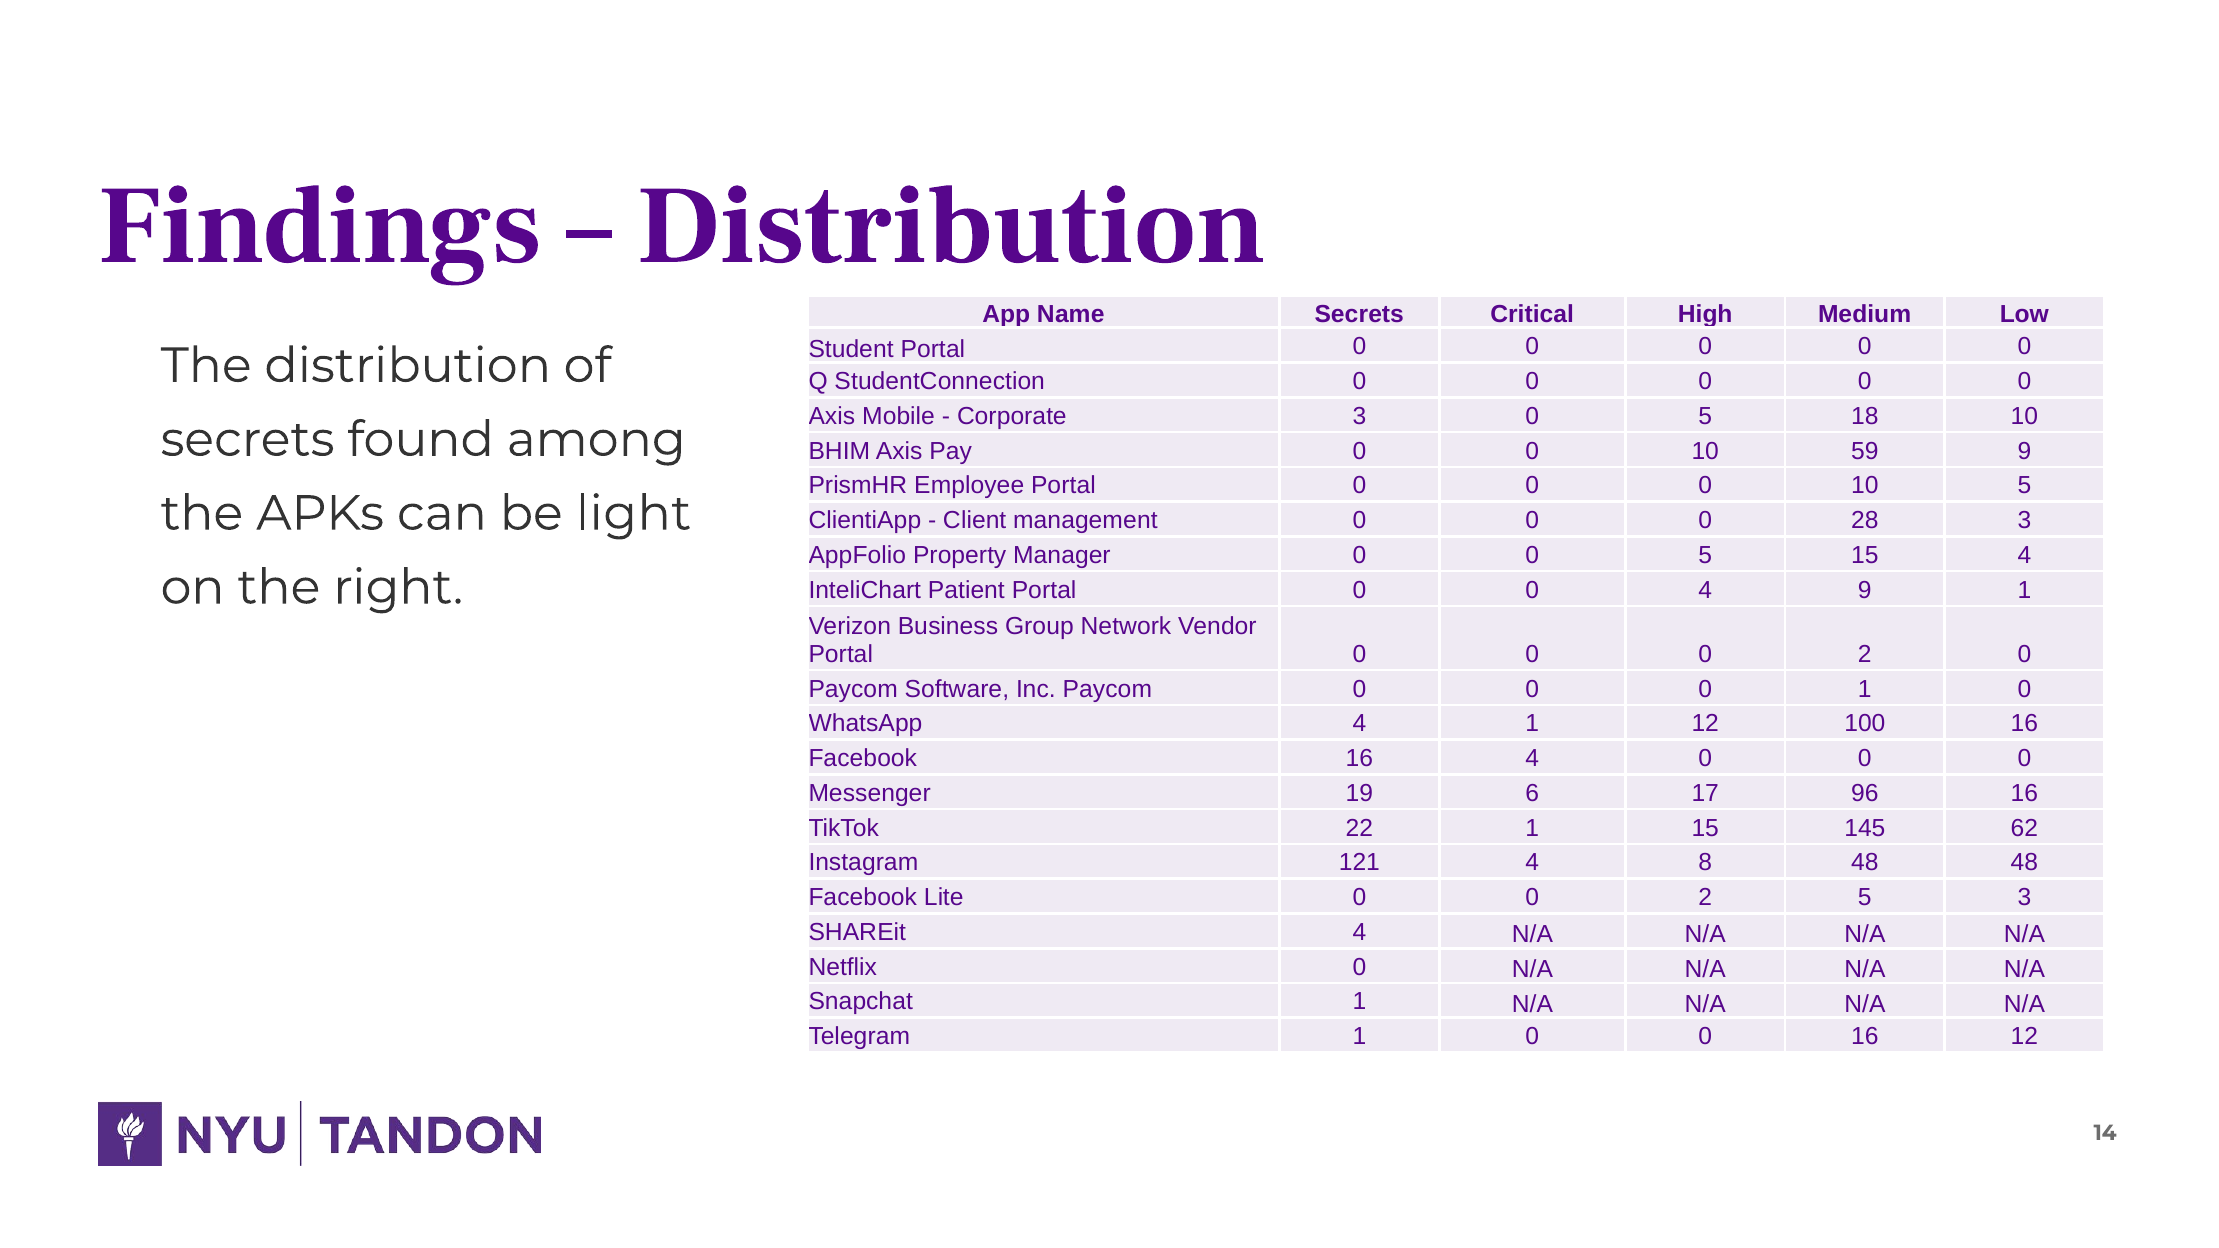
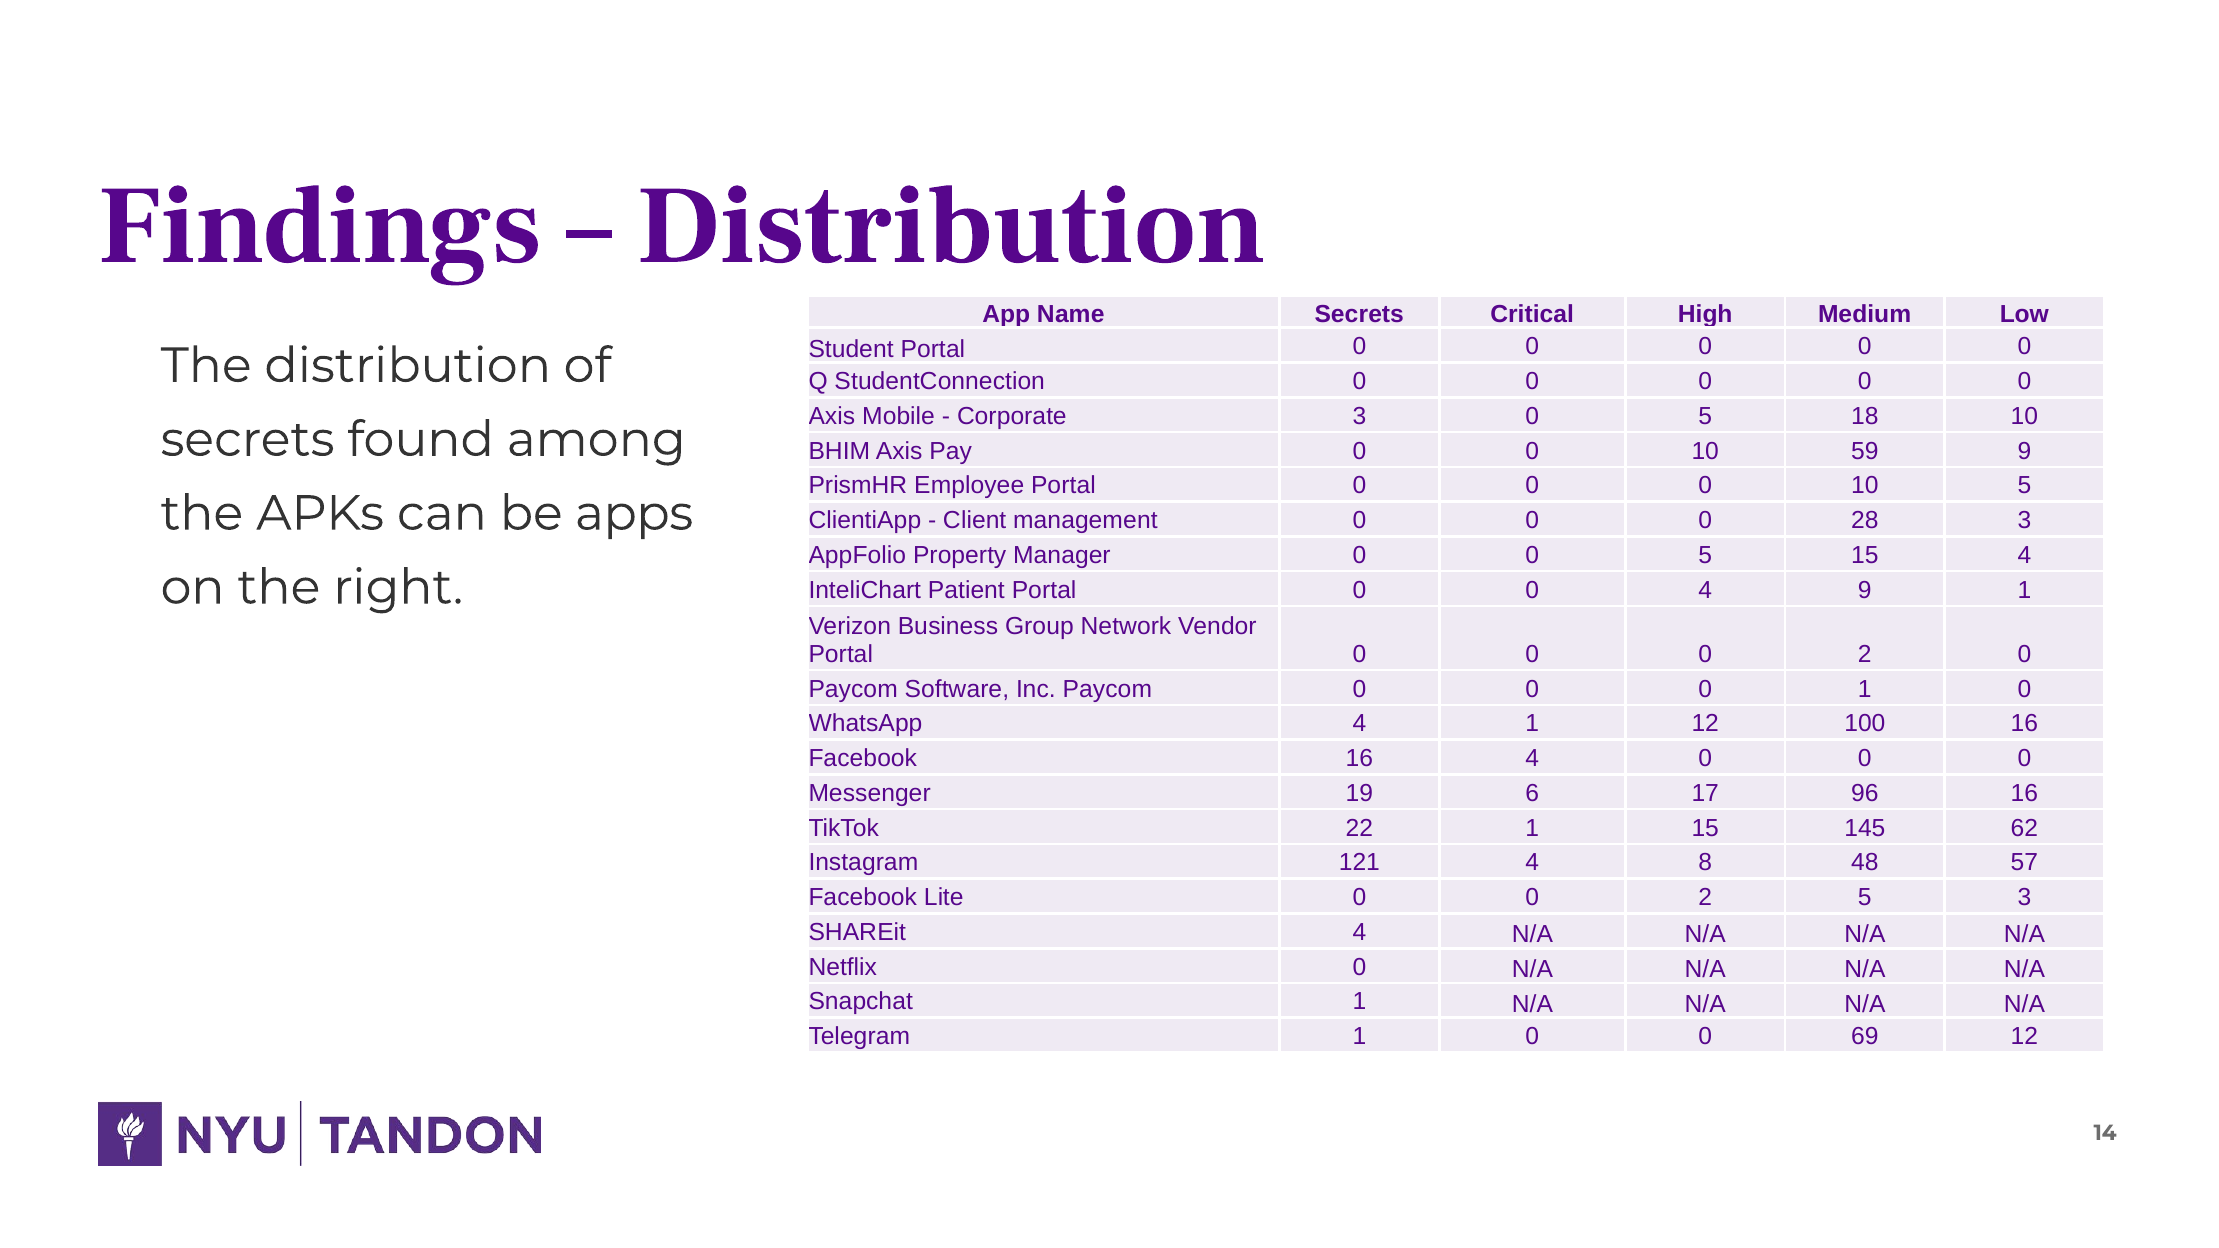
light: light -> apps (634, 514)
48 48: 48 -> 57 (2024, 863)
0 16: 16 -> 69 (1865, 1037)
